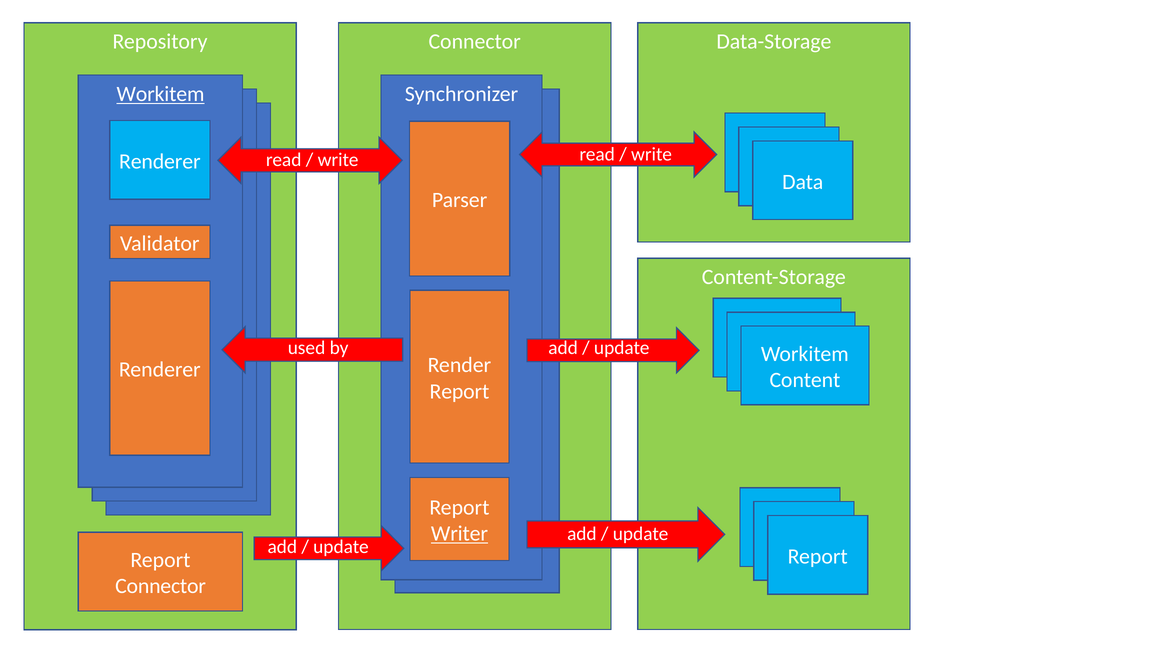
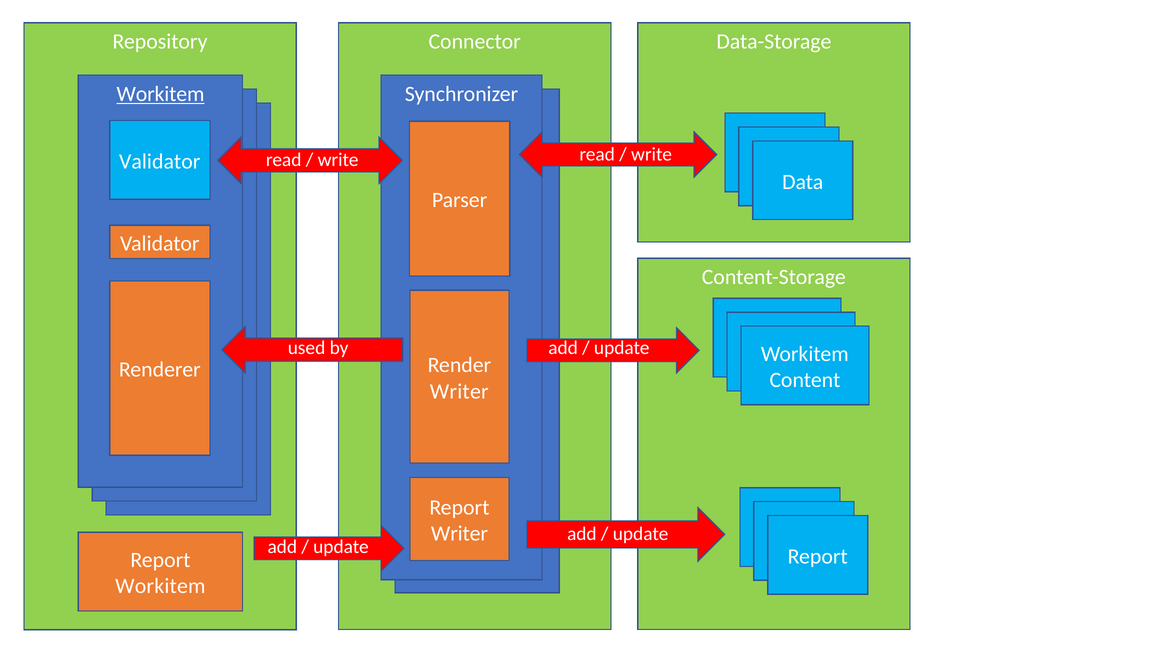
Renderer: Renderer -> Validator (160, 161)
Report: Report -> Writer (459, 391)
Writer underline: present -> none (460, 533)
Connector: Connector -> Workitem (160, 586)
